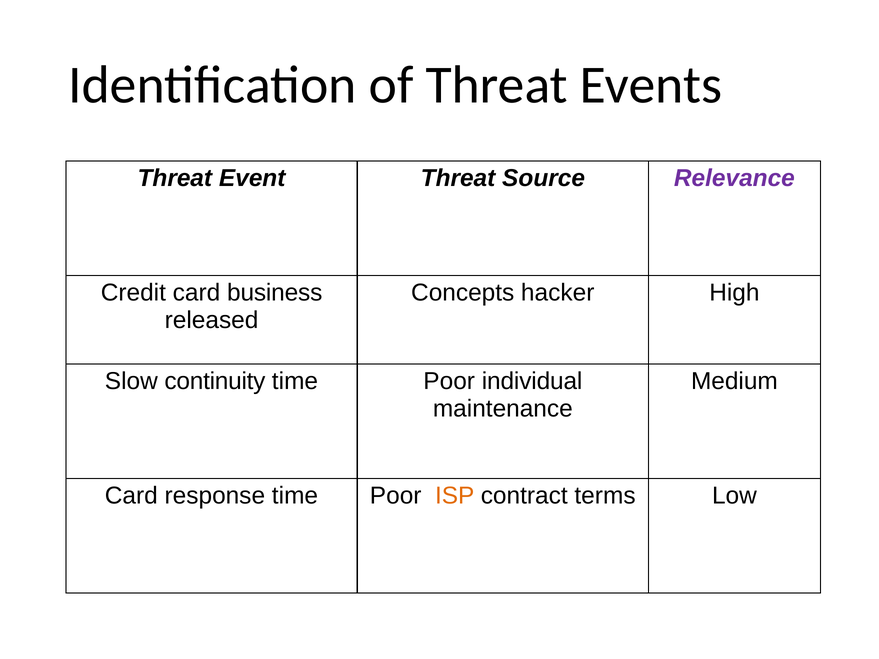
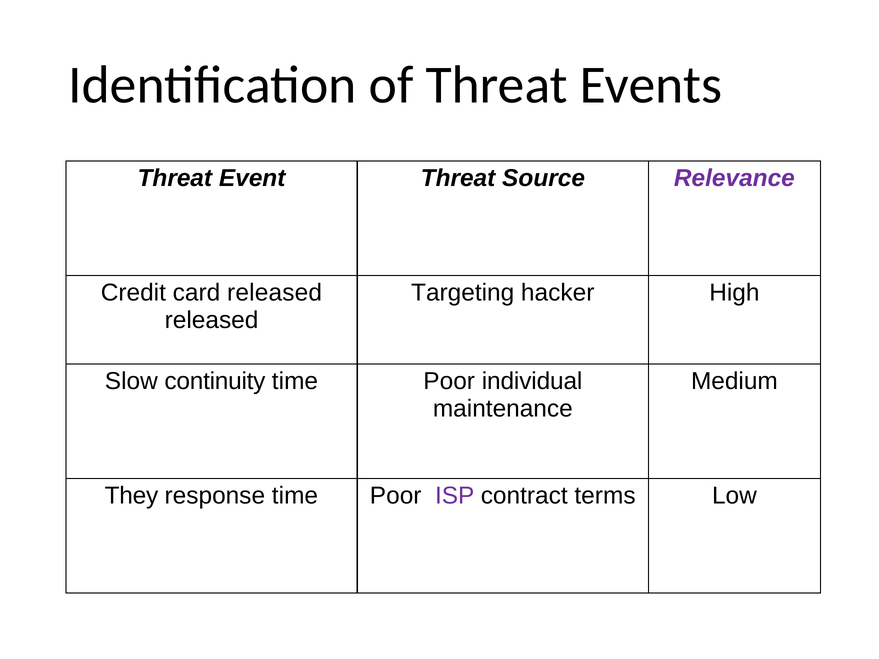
card business: business -> released (275, 293)
Concepts: Concepts -> Targeting (463, 293)
Card: Card -> They (131, 496)
ISP colour: orange -> purple (455, 496)
